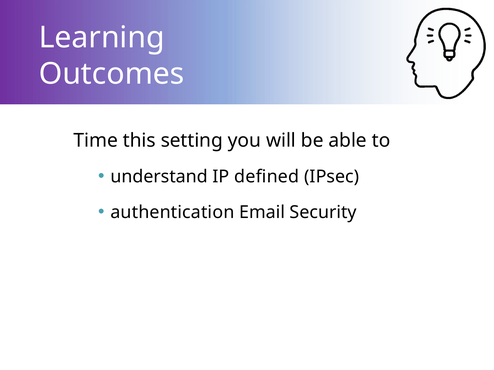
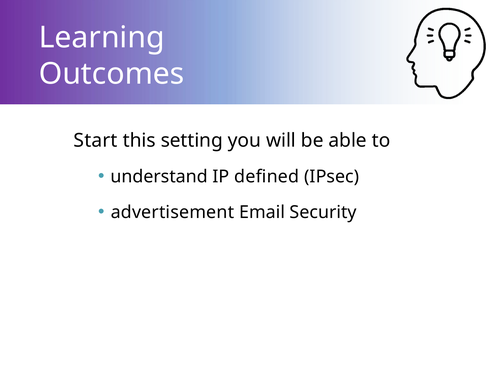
Time: Time -> Start (96, 141)
authentication: authentication -> advertisement (172, 212)
